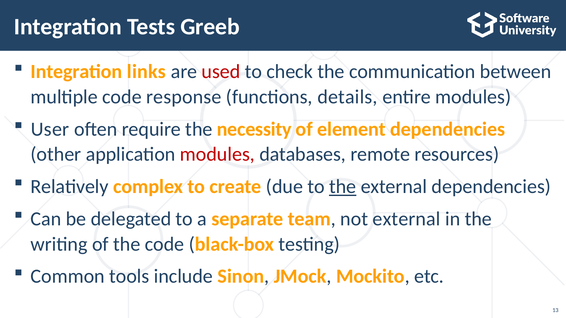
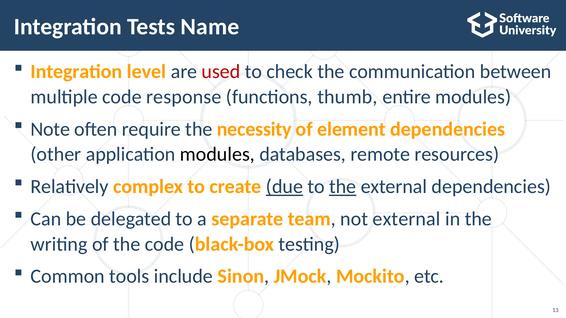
Greeb: Greeb -> Name (210, 27)
links: links -> level (147, 72)
details: details -> thumb (347, 97)
User: User -> Note (50, 129)
modules colour: red -> black (217, 155)
due underline: none -> present (284, 187)
